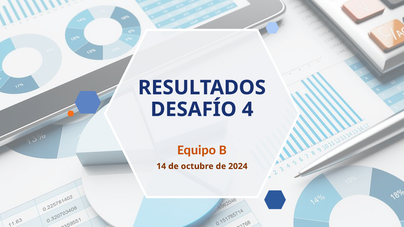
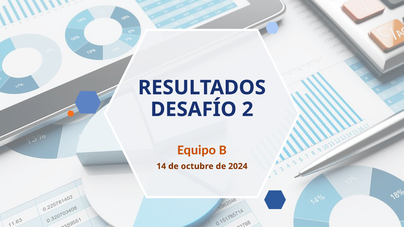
4: 4 -> 2 (248, 110)
